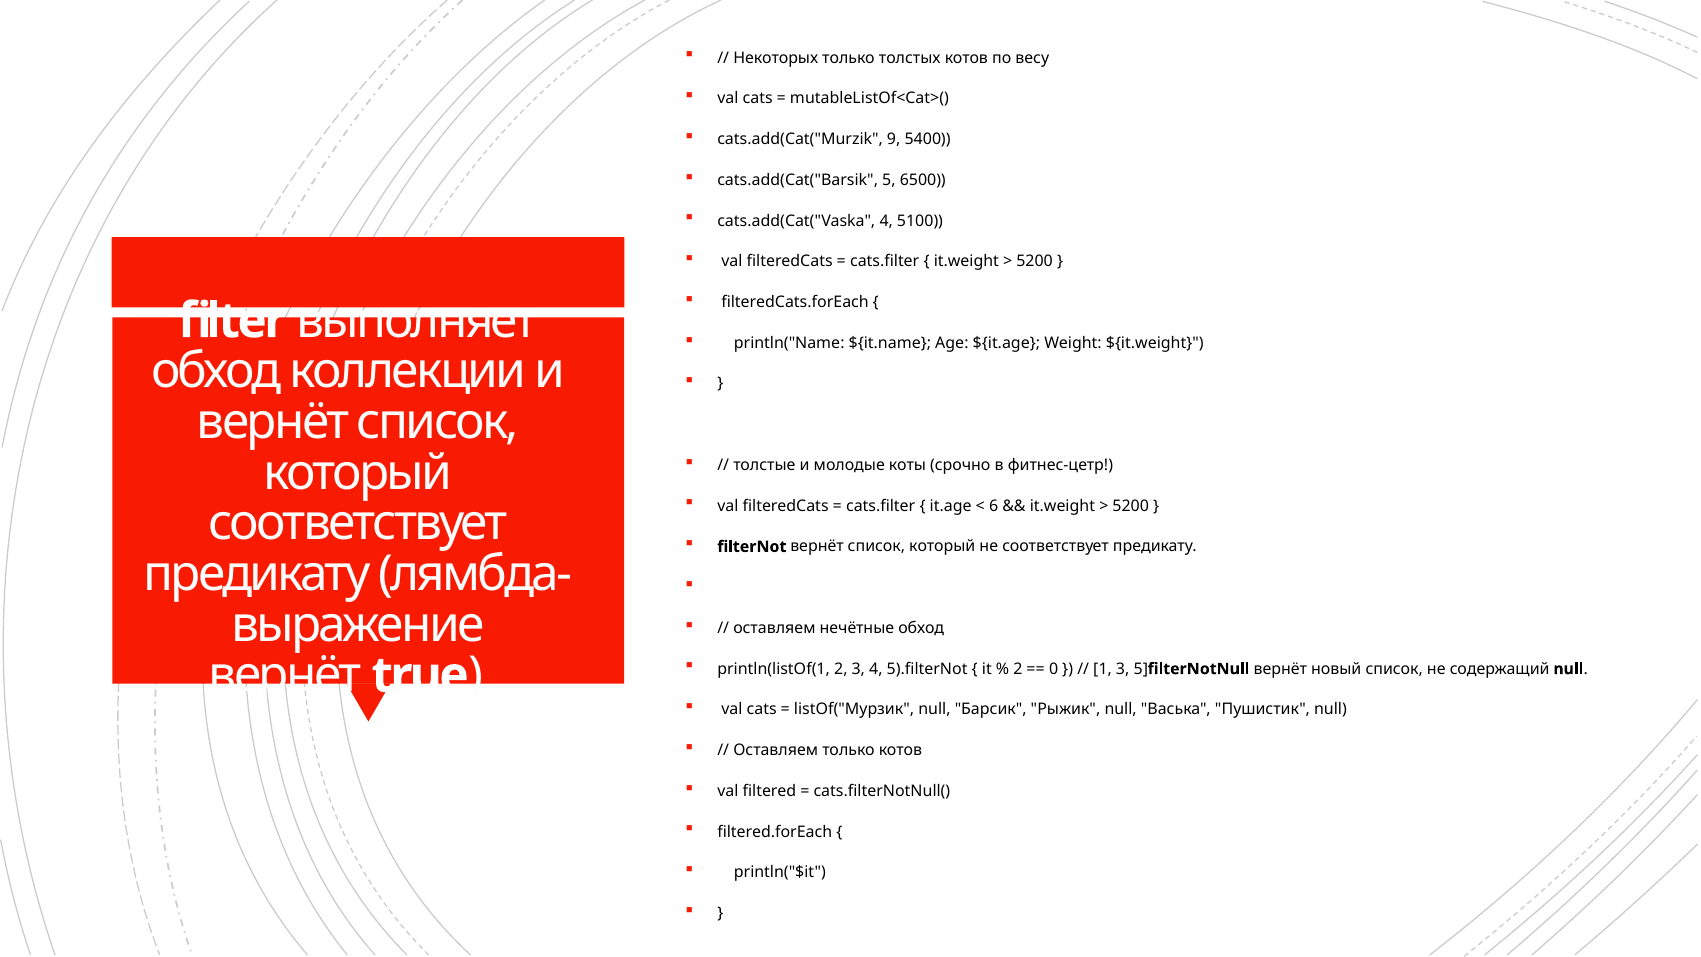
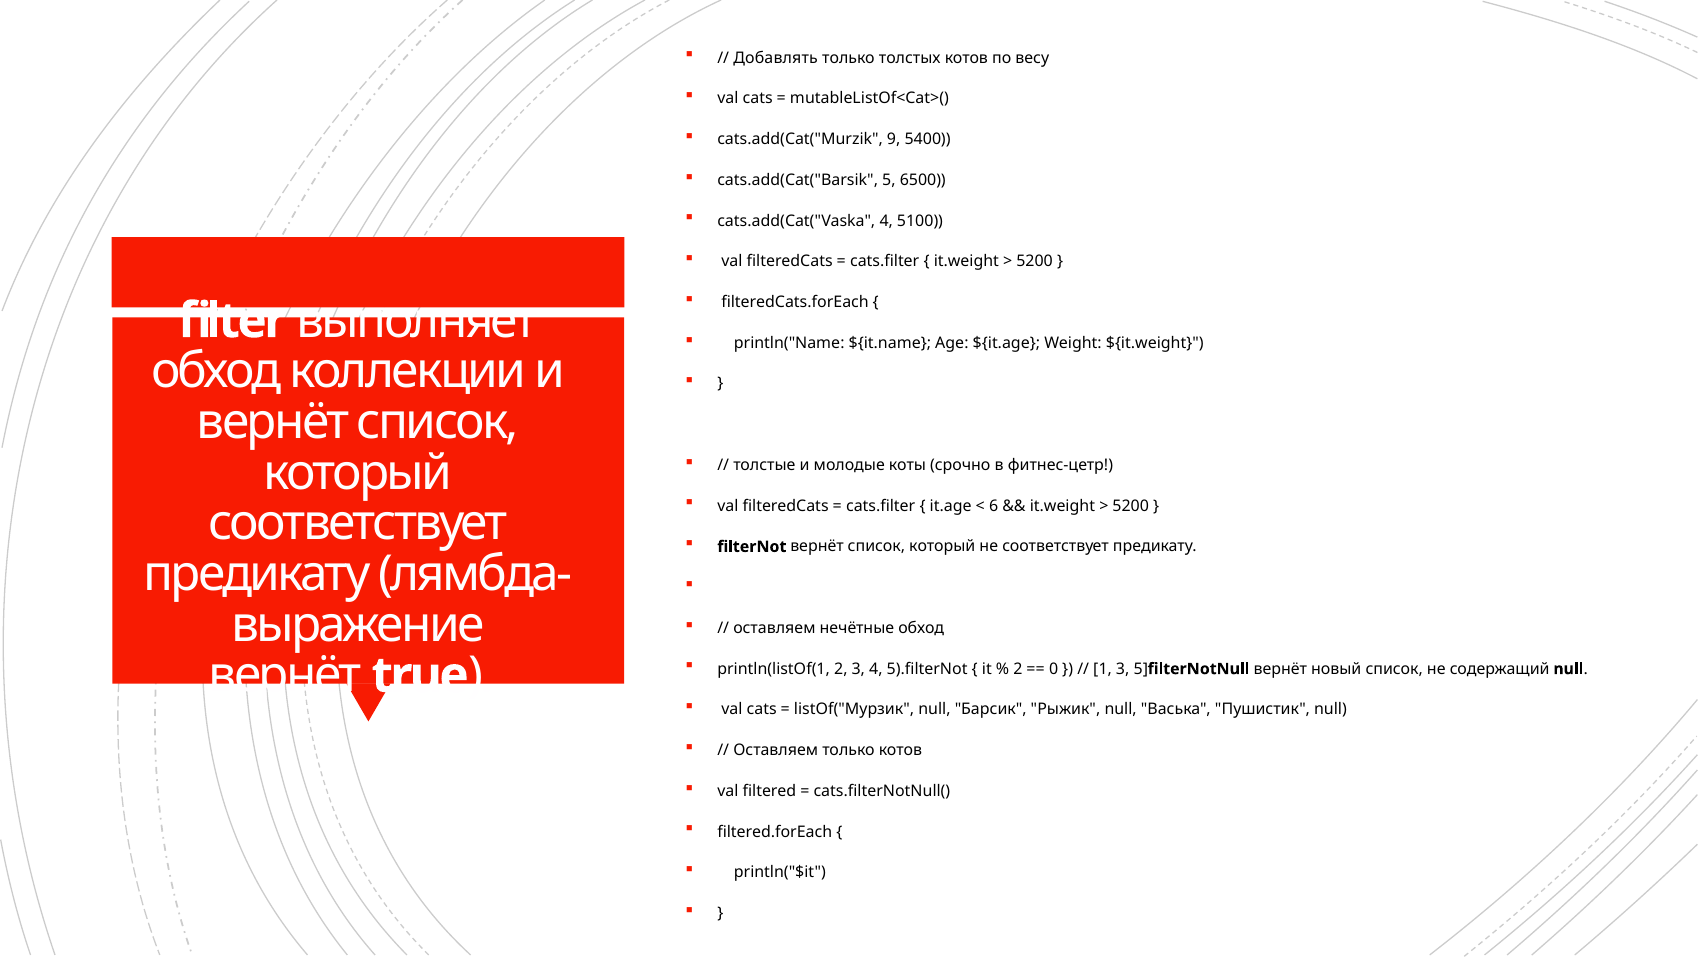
Некоторых: Некоторых -> Добавлять (776, 58)
